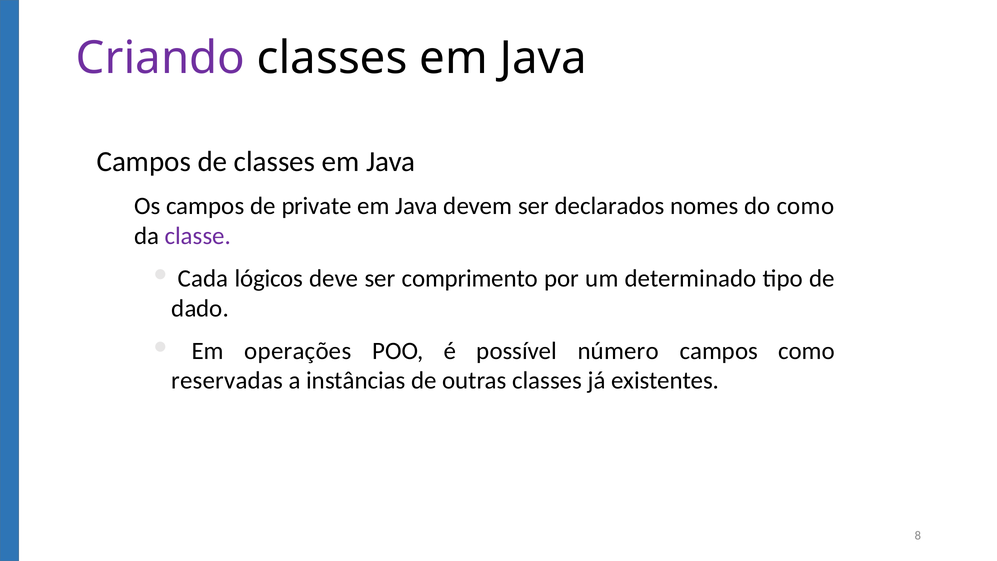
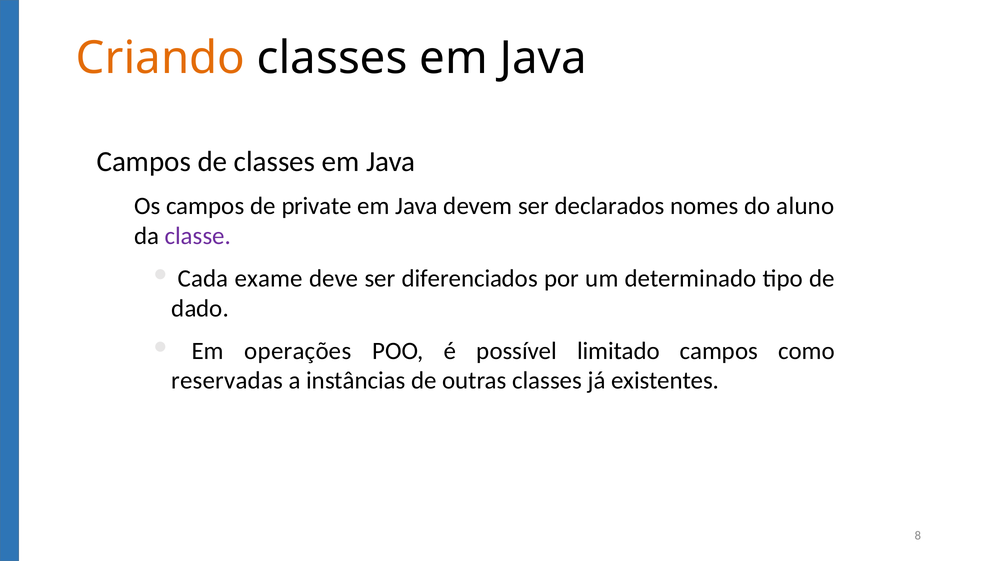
Criando colour: purple -> orange (160, 58)
do como: como -> aluno (805, 206)
lógicos: lógicos -> exame (269, 278)
comprimento: comprimento -> diferenciados (470, 278)
número: número -> limitado (618, 351)
